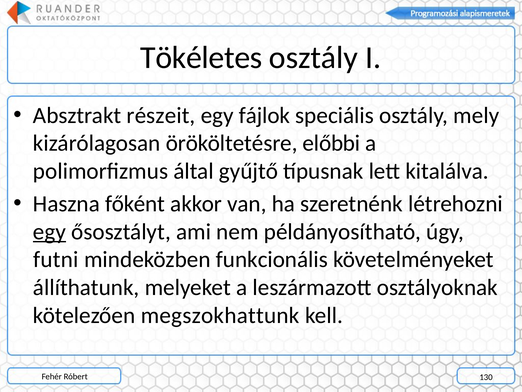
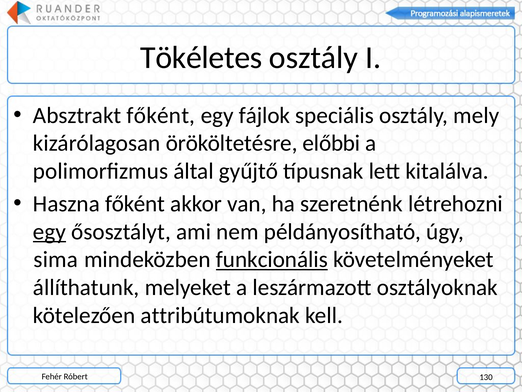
Absztrakt részeit: részeit -> főként (161, 115)
futni: futni -> sima (56, 259)
funkcionális underline: none -> present (272, 259)
megszokhattunk: megszokhattunk -> attribútumoknak (220, 315)
